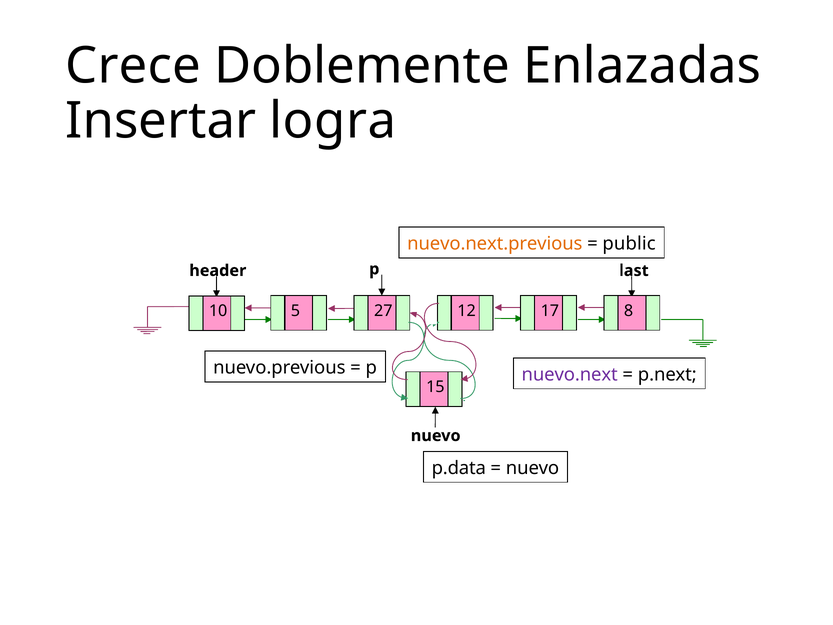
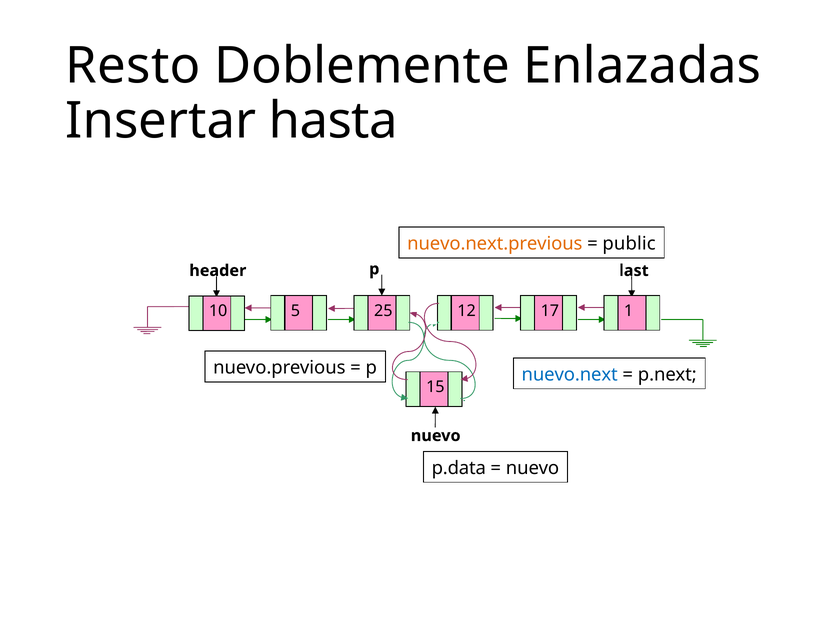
Crece: Crece -> Resto (133, 66)
logra: logra -> hasta (333, 121)
27: 27 -> 25 (383, 311)
8: 8 -> 1 (629, 311)
nuevo.next colour: purple -> blue (570, 375)
